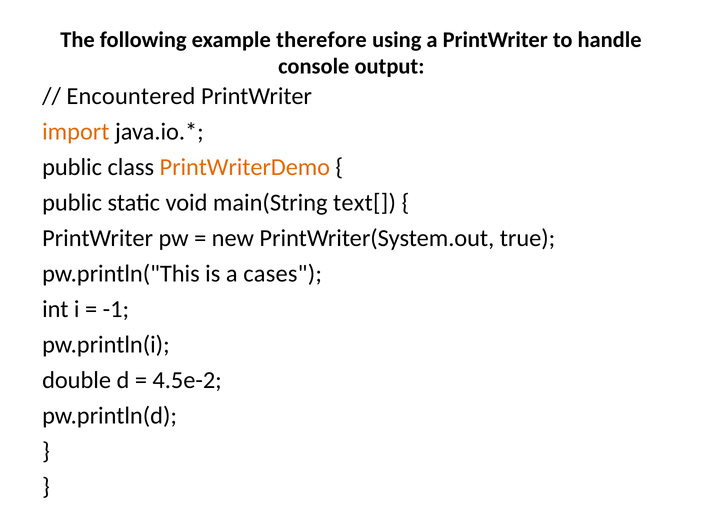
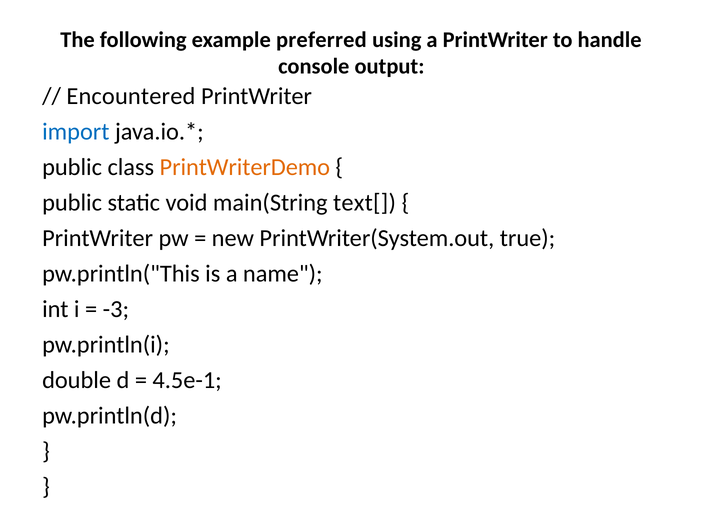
therefore: therefore -> preferred (321, 40)
import colour: orange -> blue (76, 132)
cases: cases -> name (283, 274)
-1: -1 -> -3 (116, 309)
4.5e-2: 4.5e-2 -> 4.5e-1 (187, 380)
